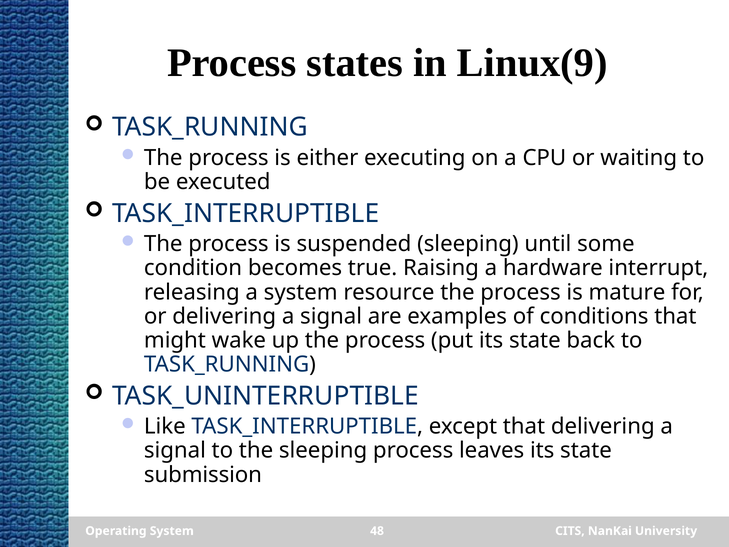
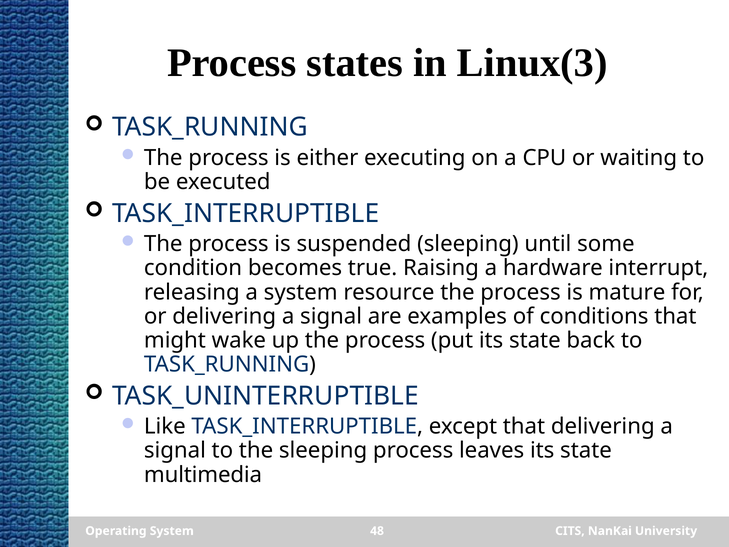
Linux(9: Linux(9 -> Linux(3 (532, 63)
submission: submission -> multimedia (203, 474)
